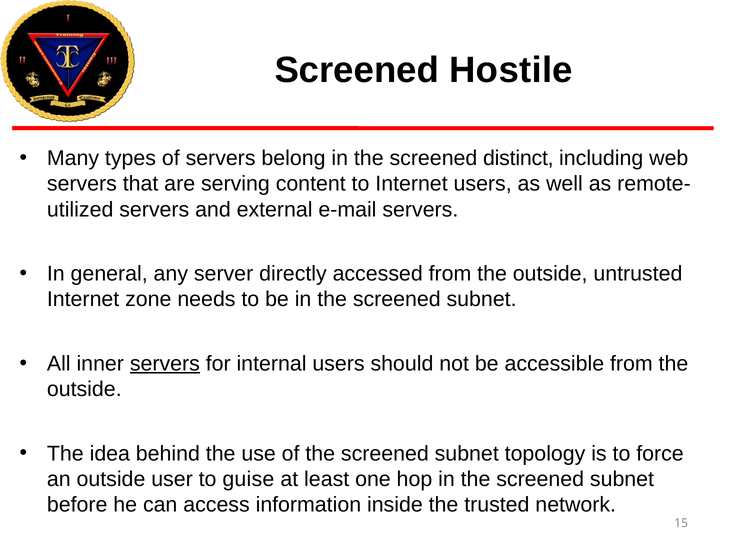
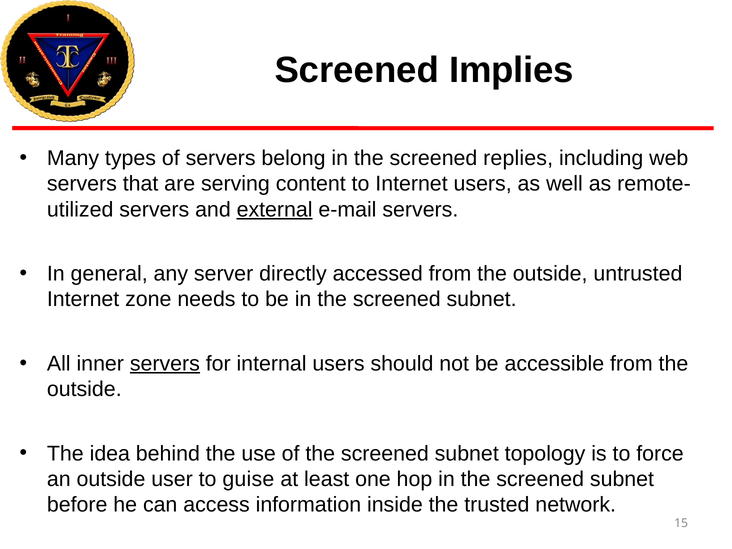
Hostile: Hostile -> Implies (511, 70)
distinct: distinct -> replies (518, 158)
external underline: none -> present (275, 209)
